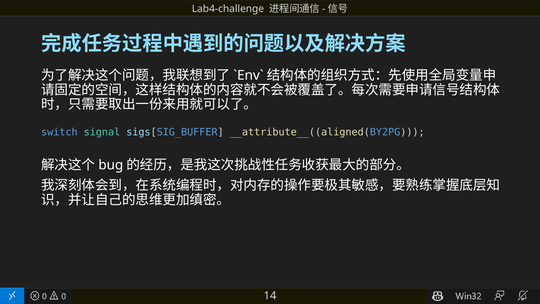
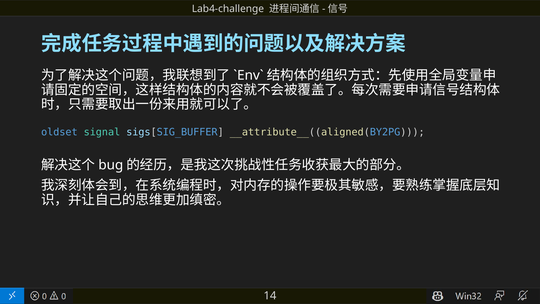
switch: switch -> oldset (59, 132)
